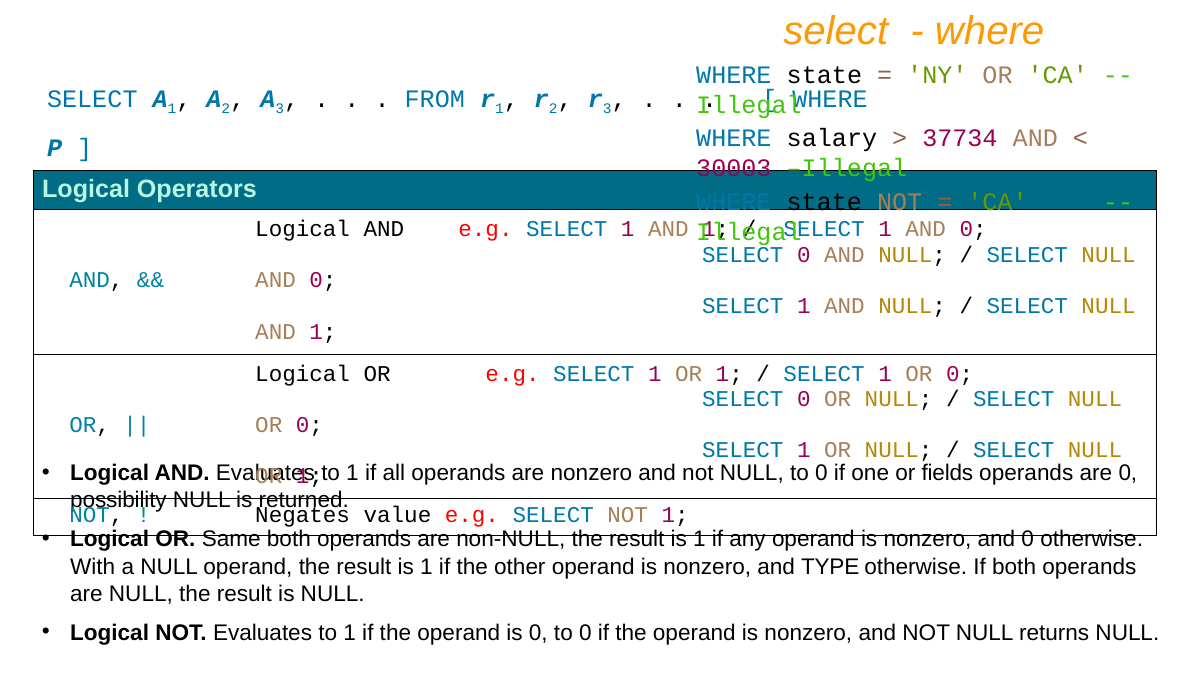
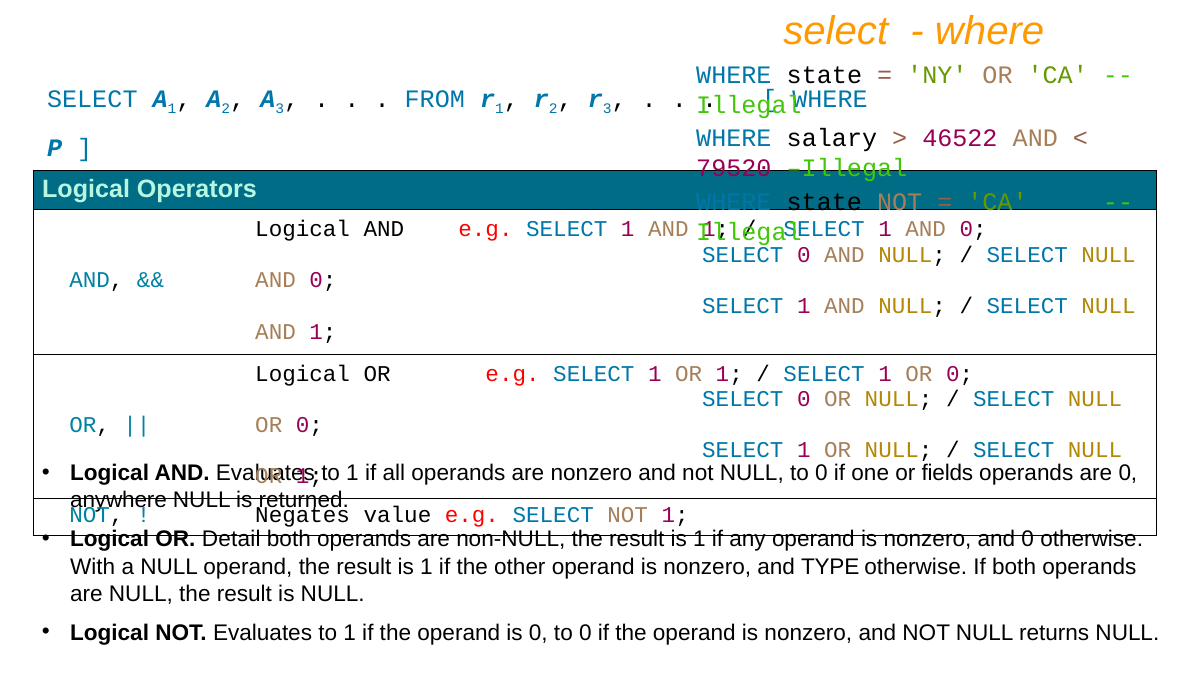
37734: 37734 -> 46522 (960, 139)
30003: 30003 -> 79520 (734, 169)
possibility: possibility -> anywhere (119, 501)
Same: Same -> Detail (231, 540)
